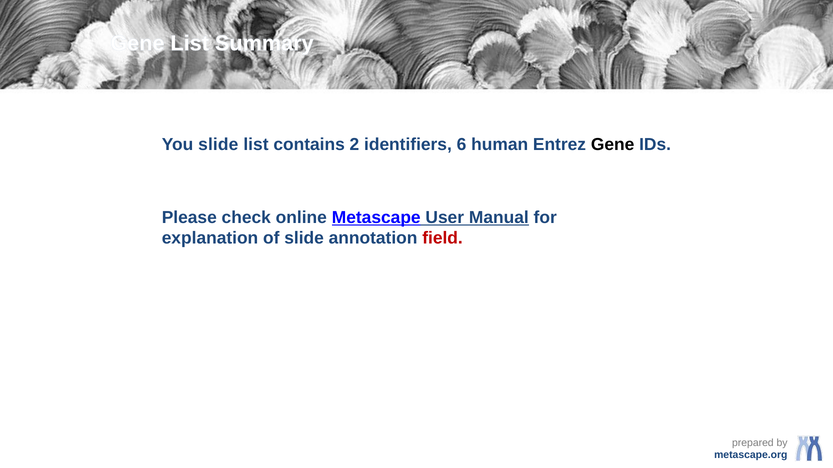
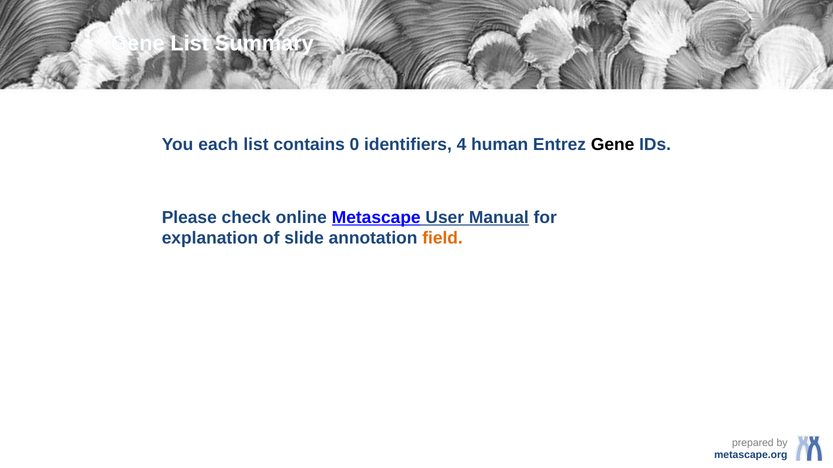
You slide: slide -> each (218, 145)
2: 2 -> 0 (354, 145)
6: 6 -> 4 (462, 145)
field colour: red -> orange (443, 238)
